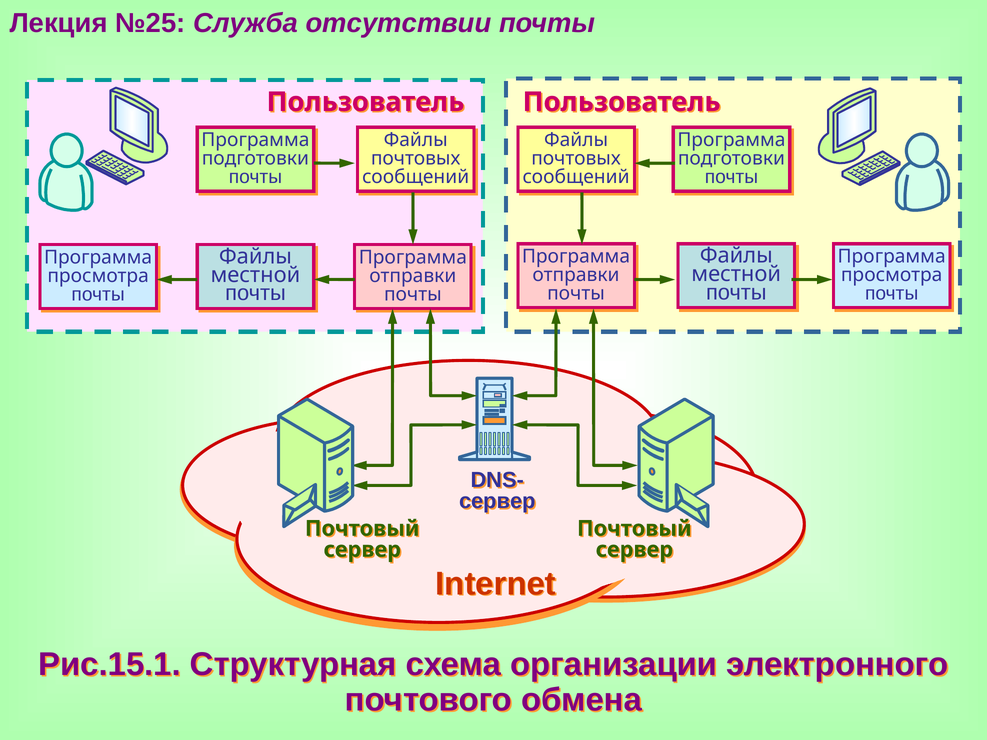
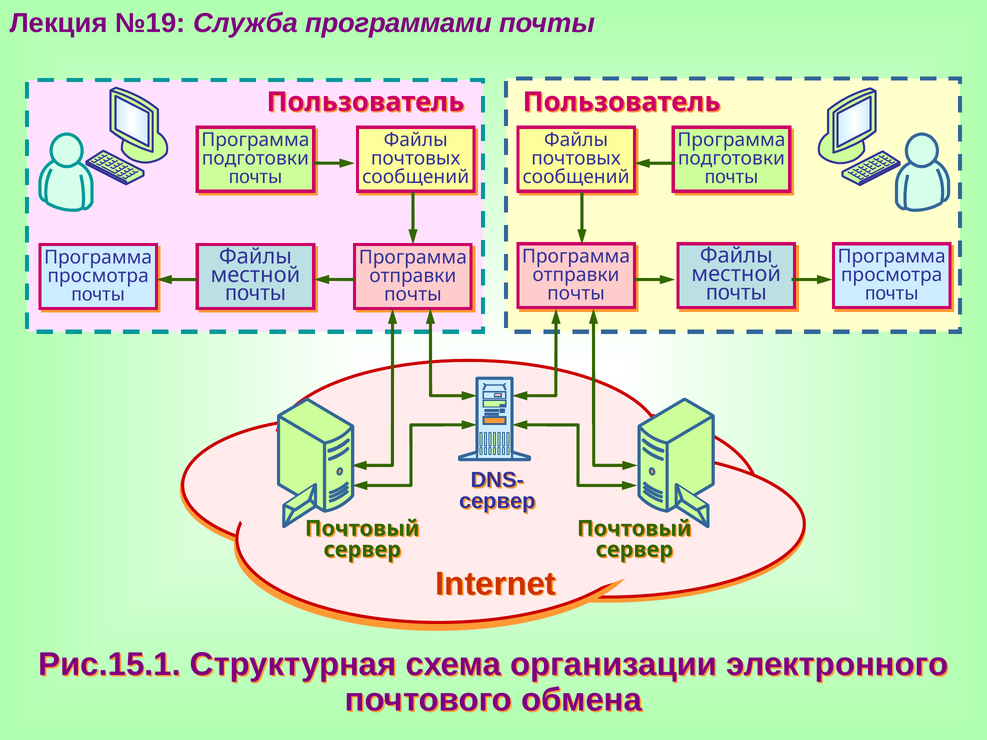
№25: №25 -> №19 (150, 23)
отсутствии: отсутствии -> программами (399, 23)
